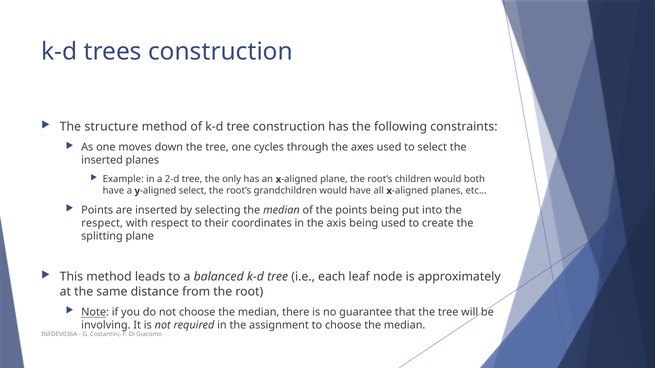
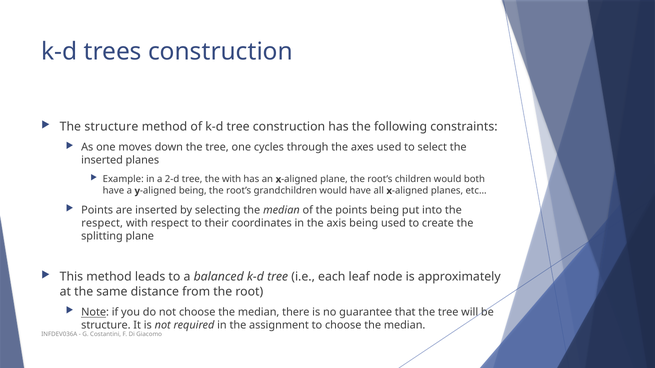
the only: only -> with (232, 179)
y-aligned select: select -> being (193, 191)
involving: involving -> structure (106, 325)
